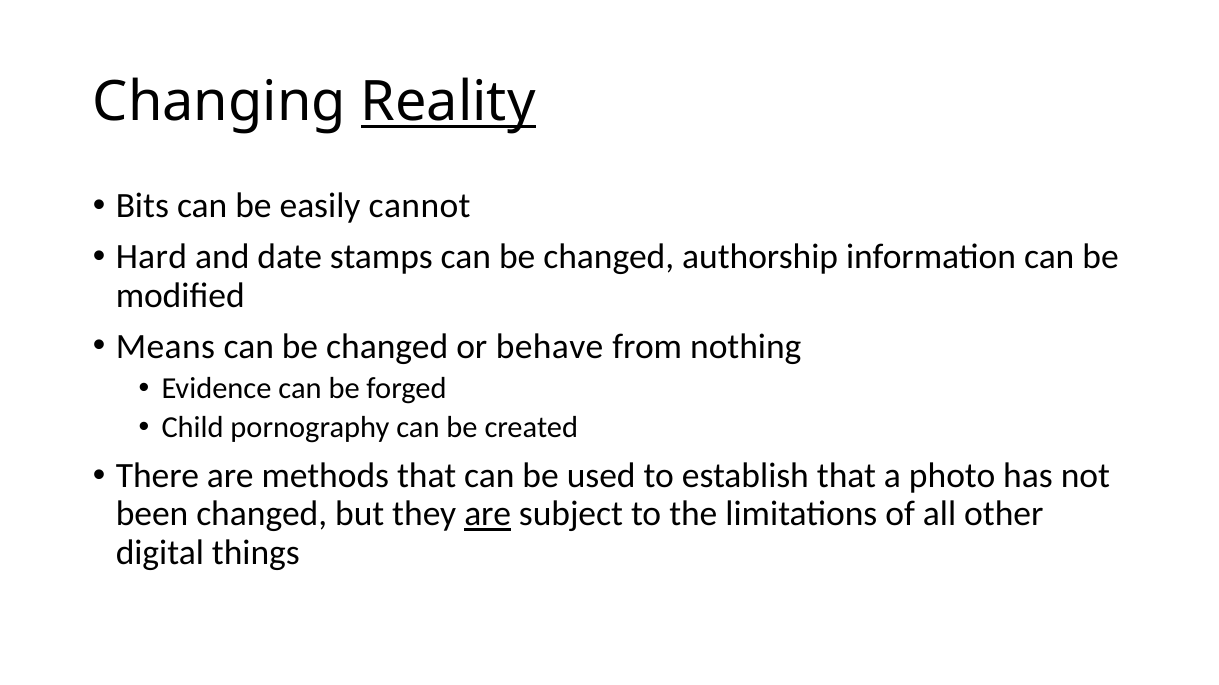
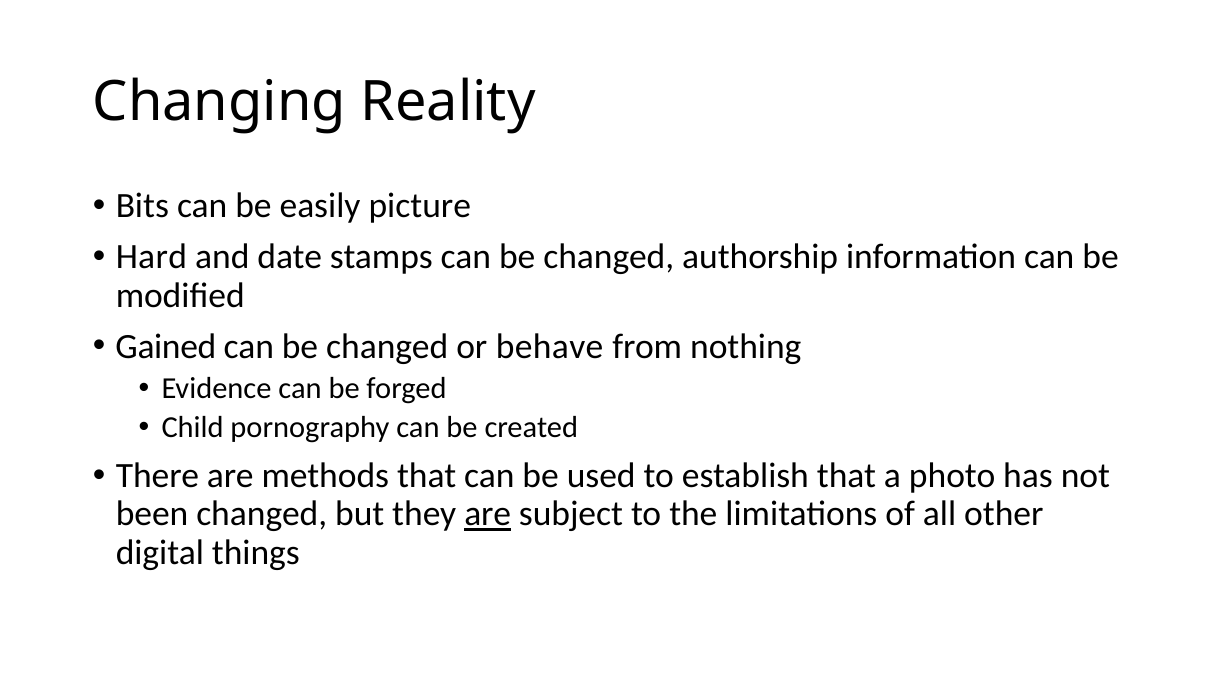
Reality underline: present -> none (448, 102)
cannot: cannot -> picture (420, 206)
Means: Means -> Gained (166, 347)
